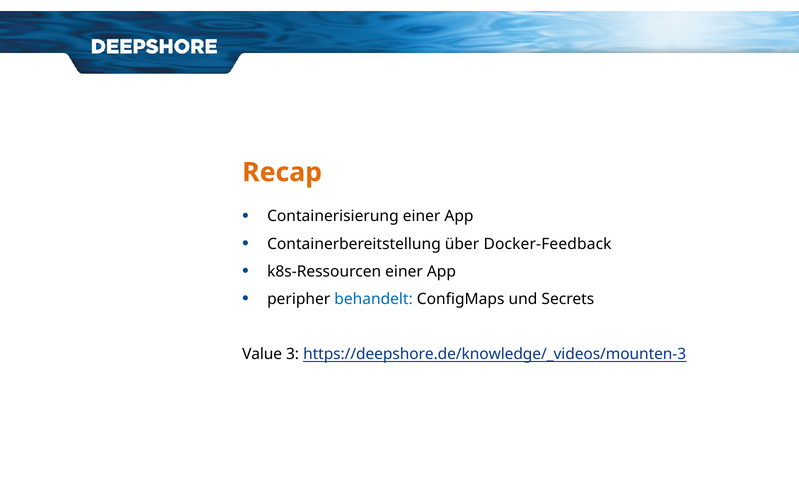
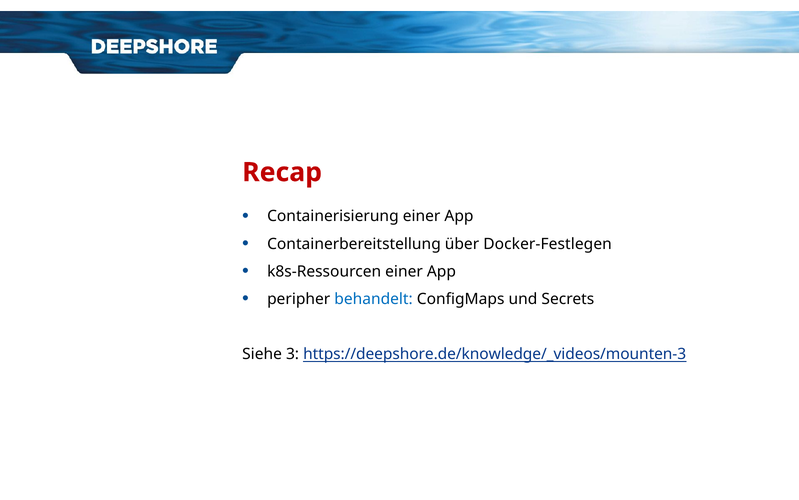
Recap colour: orange -> red (282, 172)
Docker-Feedback: Docker-Feedback -> Docker-Festlegen (548, 244)
Value: Value -> Siehe (262, 354)
